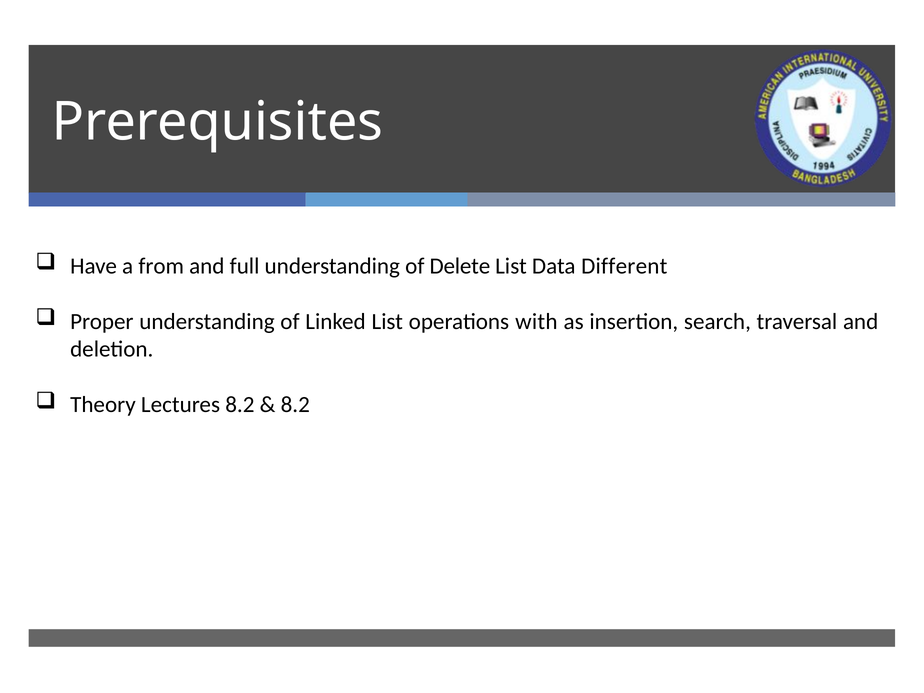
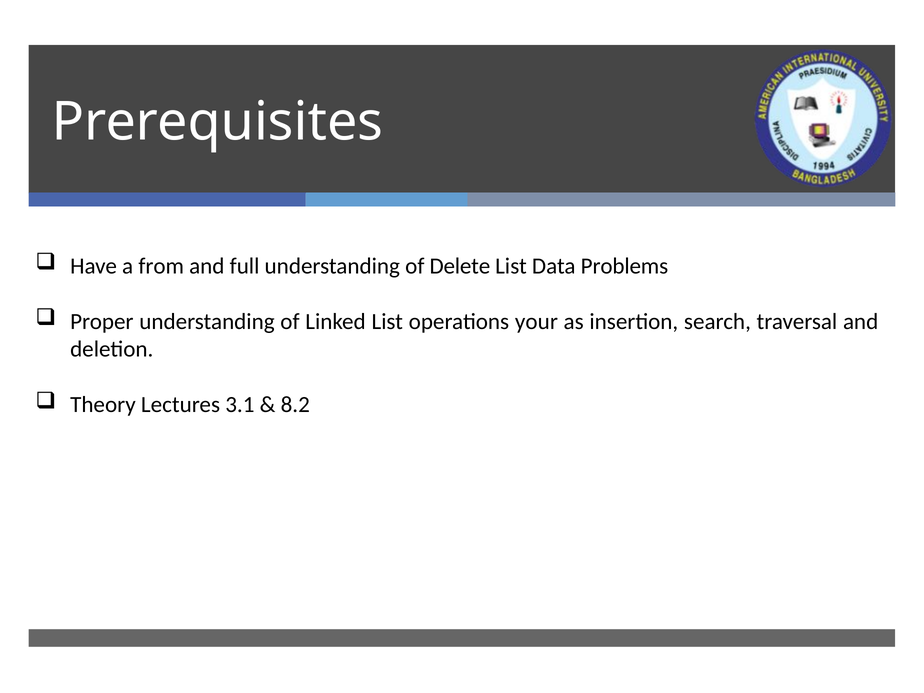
Different: Different -> Problems (624, 266)
with: with -> your (536, 322)
Lectures 8.2: 8.2 -> 3.1 (240, 405)
